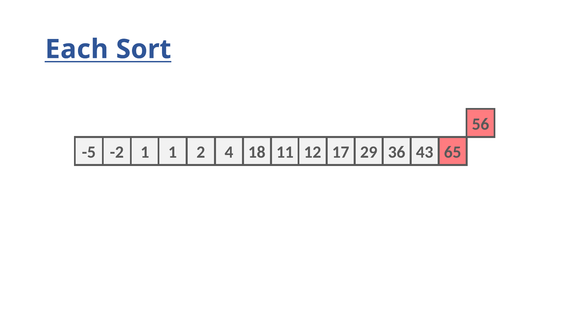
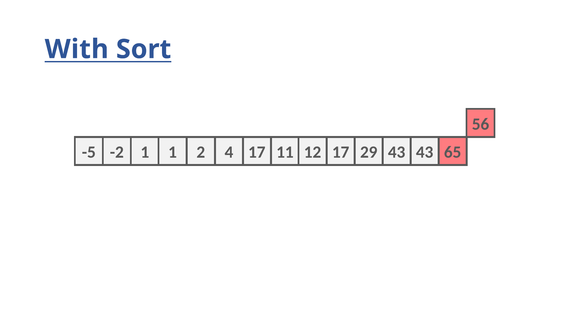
Each: Each -> With (77, 49)
1 18: 18 -> 17 (257, 152)
17 36: 36 -> 43 (397, 152)
